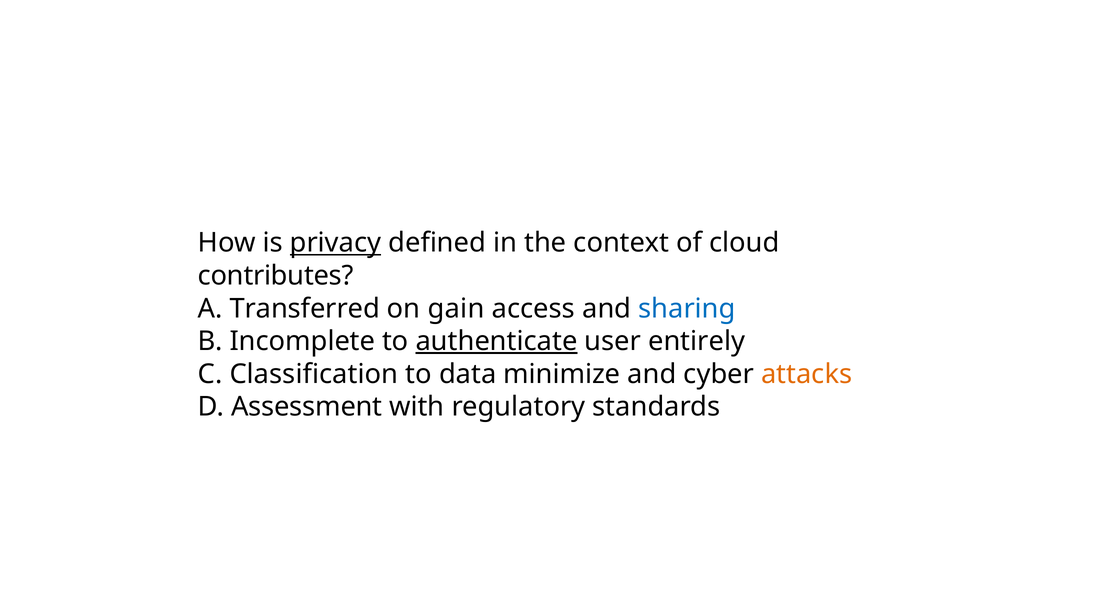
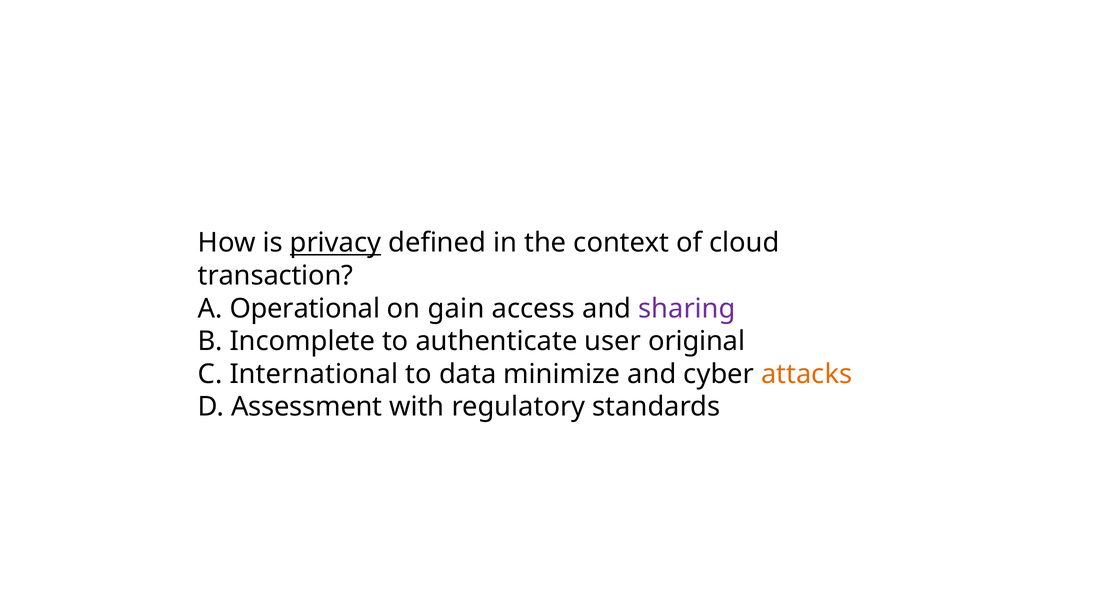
contributes: contributes -> transaction (276, 276)
Transferred: Transferred -> Operational (305, 308)
sharing colour: blue -> purple (687, 308)
authenticate underline: present -> none (497, 341)
entirely: entirely -> original (697, 341)
Classification: Classification -> International (314, 374)
